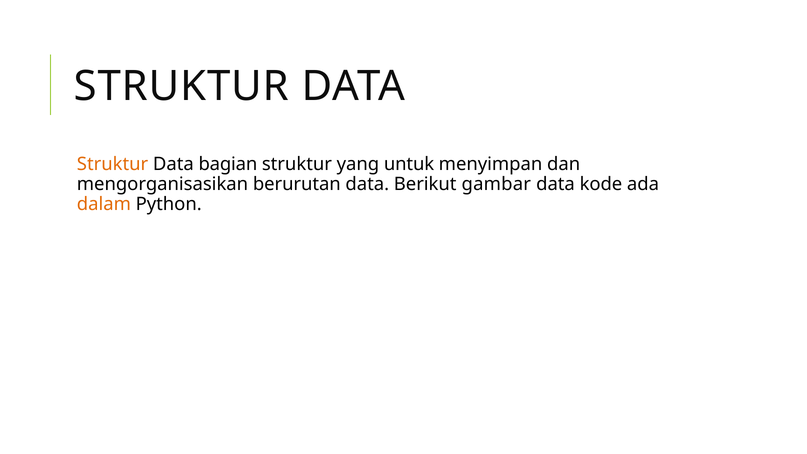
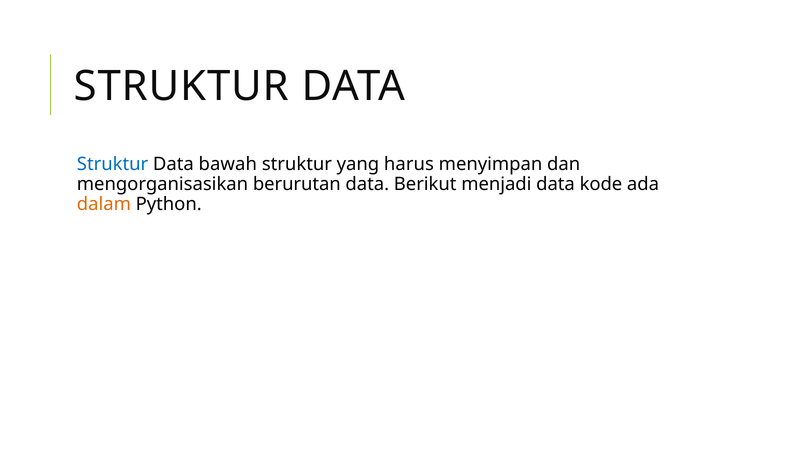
Struktur colour: orange -> blue (113, 164)
bagian: bagian -> bawah (228, 164)
untuk: untuk -> harus (409, 164)
gambar: gambar -> menjadi (496, 184)
